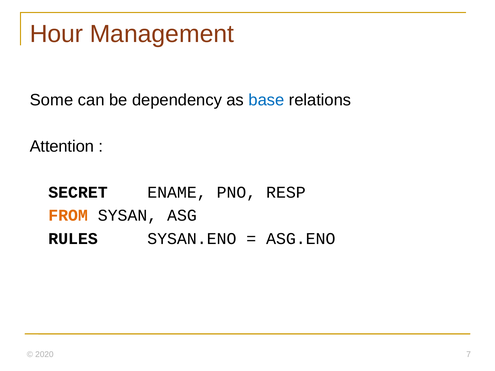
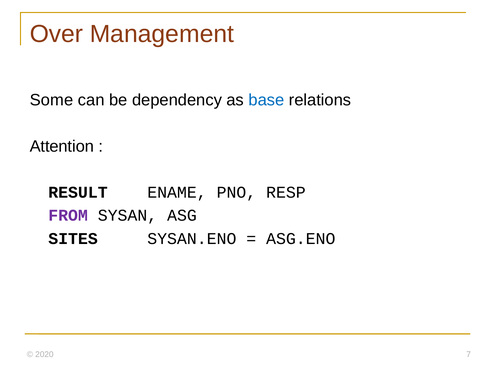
Hour: Hour -> Over (56, 34)
SECRET: SECRET -> RESULT (78, 193)
FROM colour: orange -> purple (68, 216)
RULES: RULES -> SITES (73, 239)
